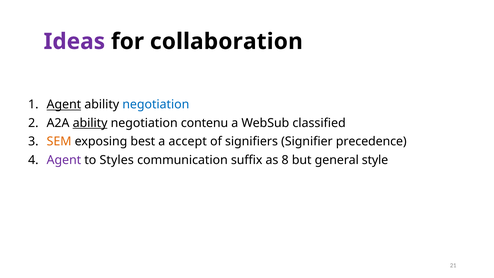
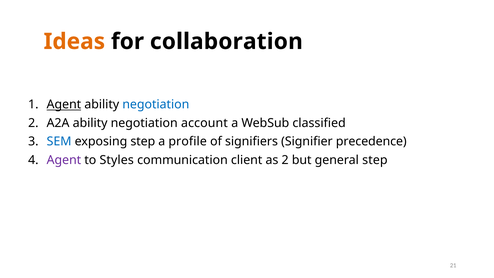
Ideas colour: purple -> orange (74, 41)
ability underline: present -> none (90, 123)
contenu: contenu -> account (204, 123)
SEM colour: orange -> blue (59, 141)
exposing best: best -> step (143, 141)
accept: accept -> profile (188, 141)
suffix: suffix -> client (247, 160)
as 8: 8 -> 2 (285, 160)
general style: style -> step (375, 160)
